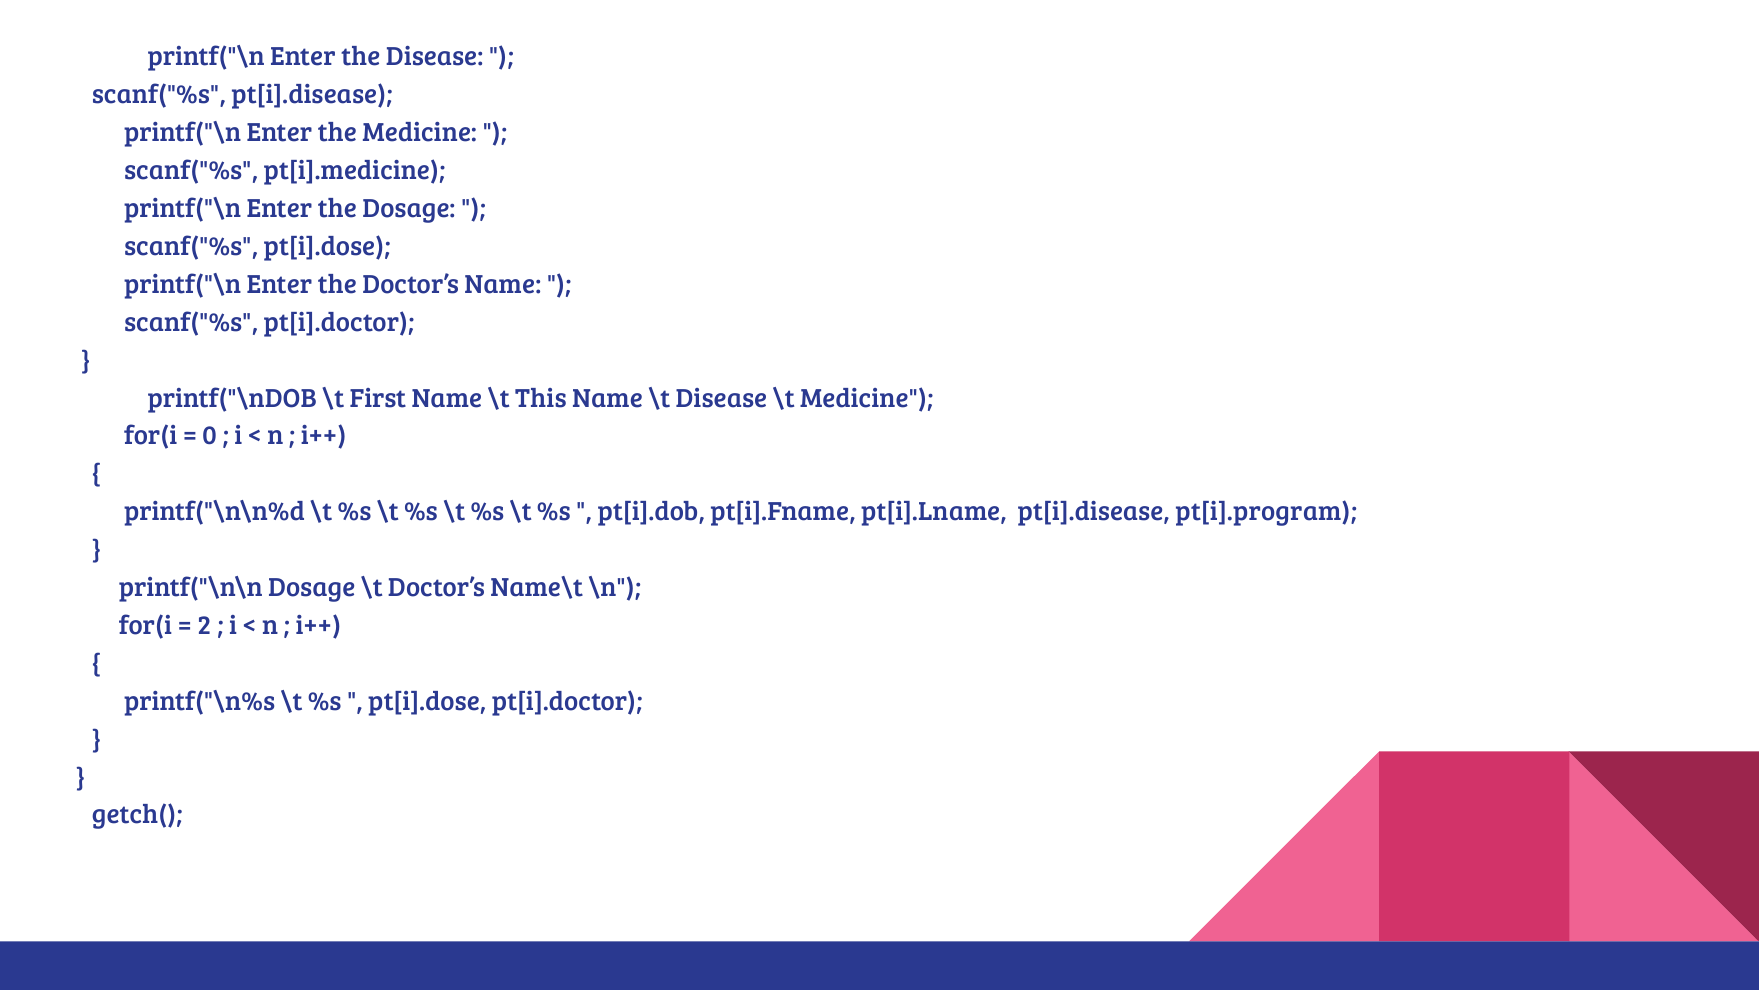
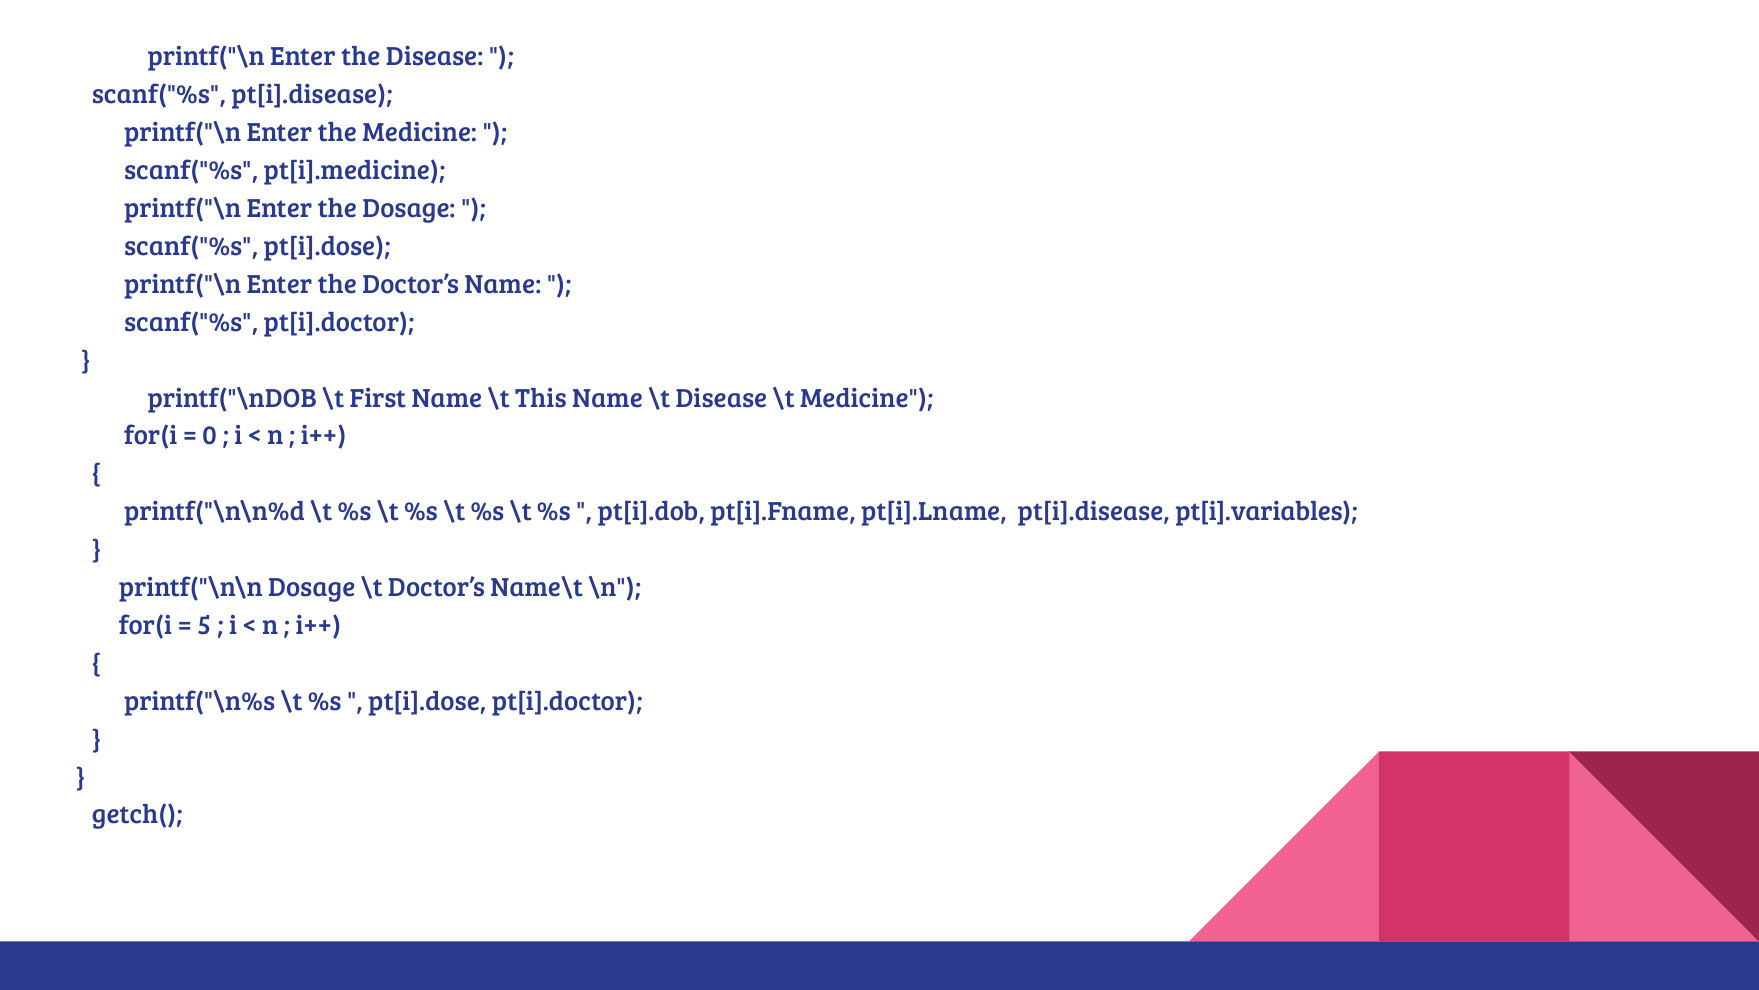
pt[i].program: pt[i].program -> pt[i].variables (1266, 512)
2: 2 -> 5 (204, 625)
